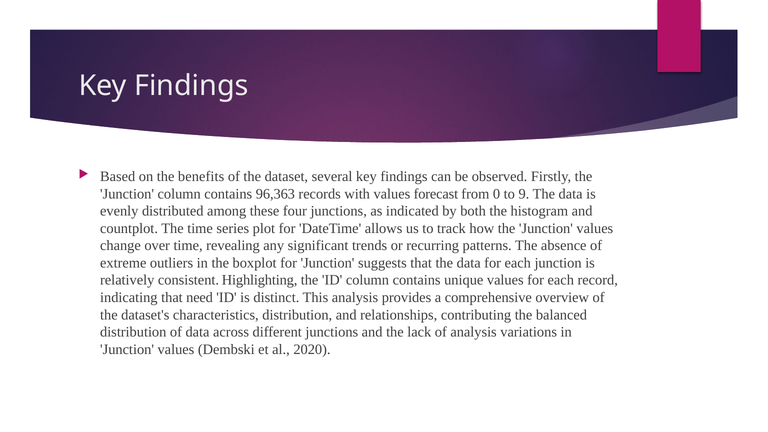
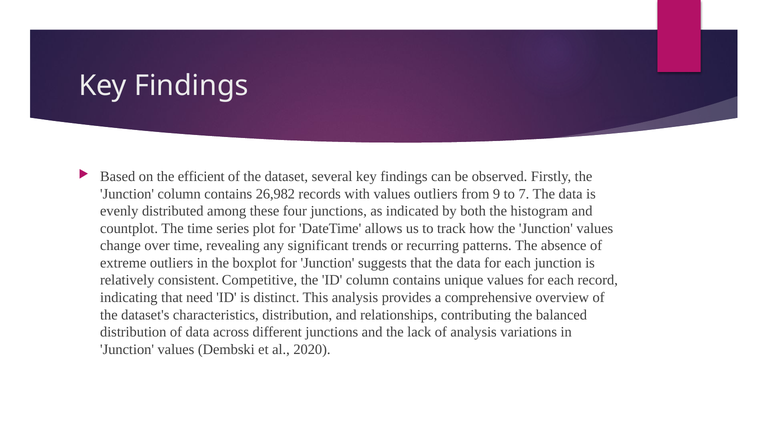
benefits: benefits -> efficient (201, 177)
96,363: 96,363 -> 26,982 (275, 194)
values forecast: forecast -> outliers (436, 194)
0: 0 -> 9 (497, 194)
9: 9 -> 7 (524, 194)
Highlighting: Highlighting -> Competitive (260, 280)
